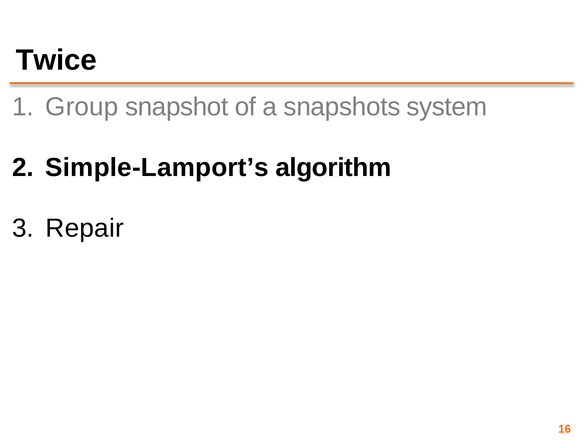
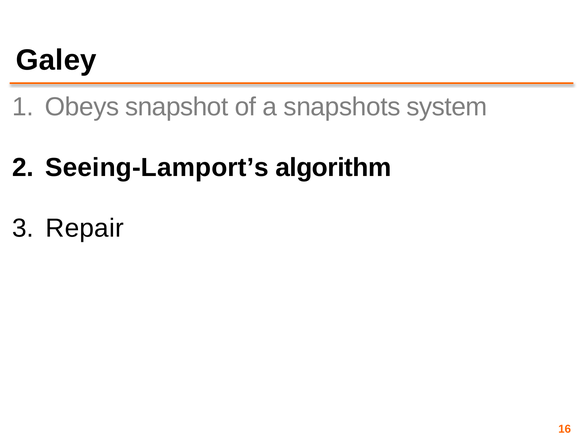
Twice: Twice -> Galey (56, 60)
Group: Group -> Obeys (82, 107)
Simple-Lamport’s: Simple-Lamport’s -> Seeing-Lamport’s (157, 168)
